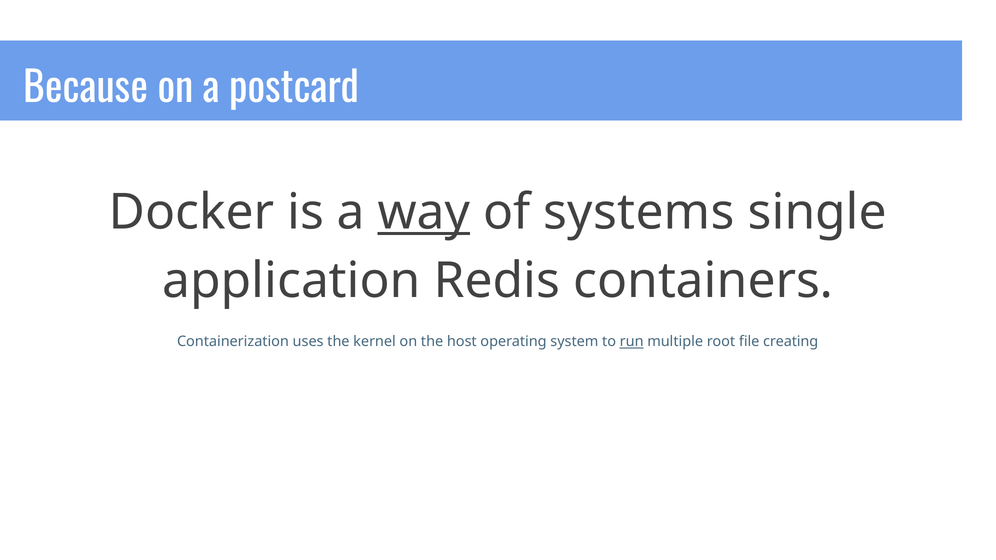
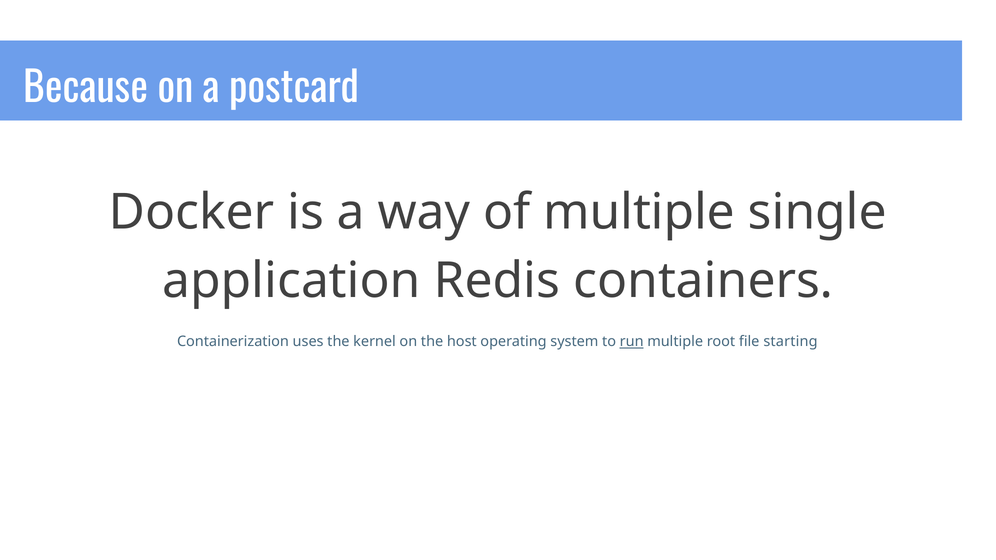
way underline: present -> none (424, 212)
of systems: systems -> multiple (639, 212)
creating: creating -> starting (790, 342)
